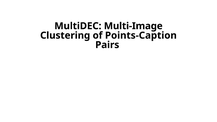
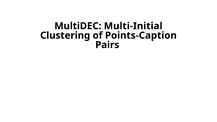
Multi-Image: Multi-Image -> Multi-Initial (133, 26)
